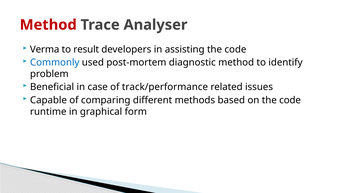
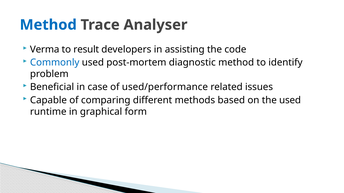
Method colour: red -> blue (48, 25)
track/performance: track/performance -> used/performance (165, 87)
on the code: code -> used (290, 100)
